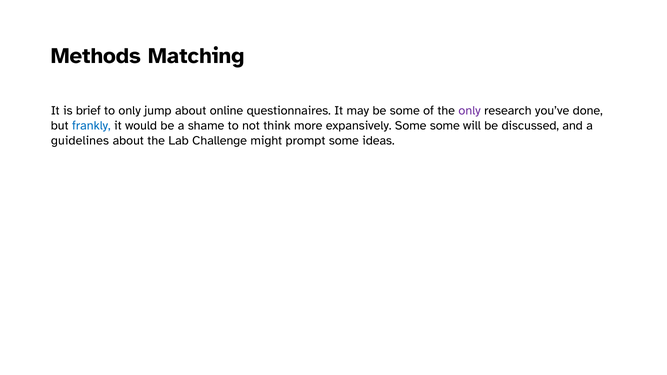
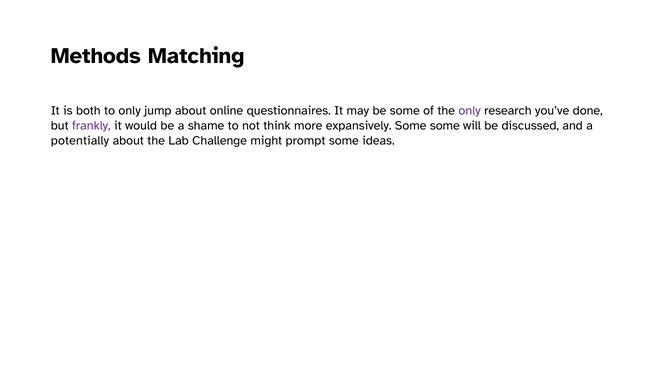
brief: brief -> both (88, 111)
frankly colour: blue -> purple (91, 126)
guidelines: guidelines -> potentially (80, 141)
